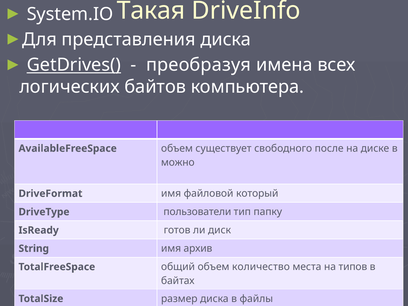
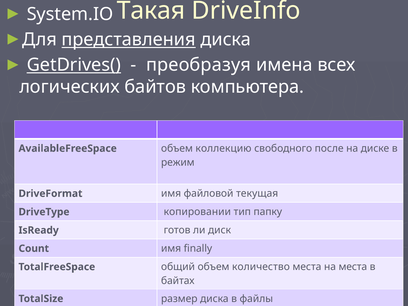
представления underline: none -> present (129, 40)
существует: существует -> коллекцию (223, 148)
можно: можно -> режим (178, 162)
который: который -> текущая (257, 194)
пользователи: пользователи -> копировании (197, 212)
String: String -> Count (34, 249)
архив: архив -> finally (198, 249)
на типов: типов -> места (353, 267)
